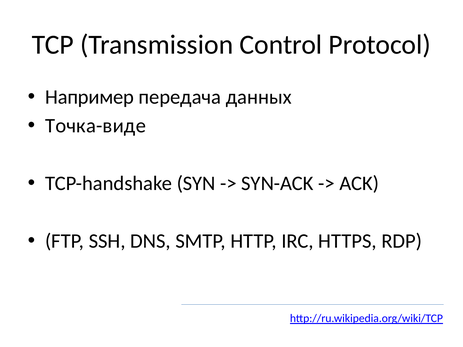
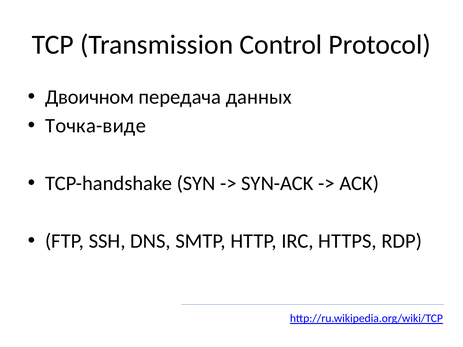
Например: Например -> Двоичном (90, 97)
